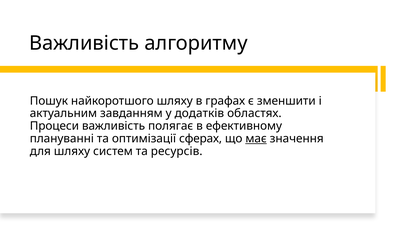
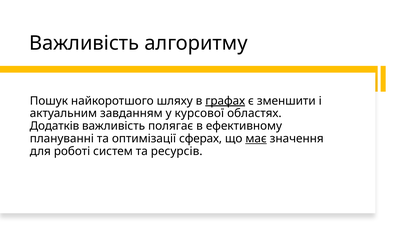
графах underline: none -> present (225, 101)
додатків: додатків -> курсової (199, 114)
Процеси: Процеси -> Додатків (54, 126)
для шляху: шляху -> роботі (72, 151)
